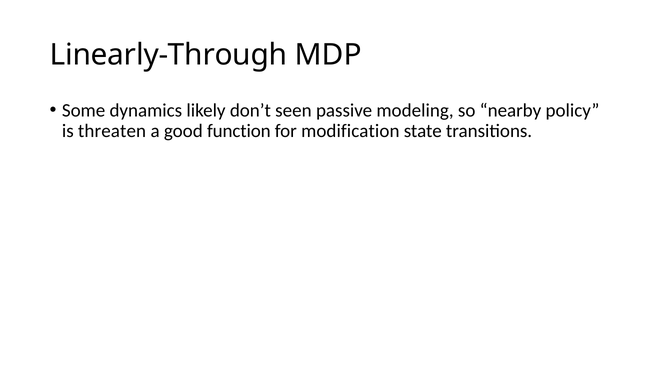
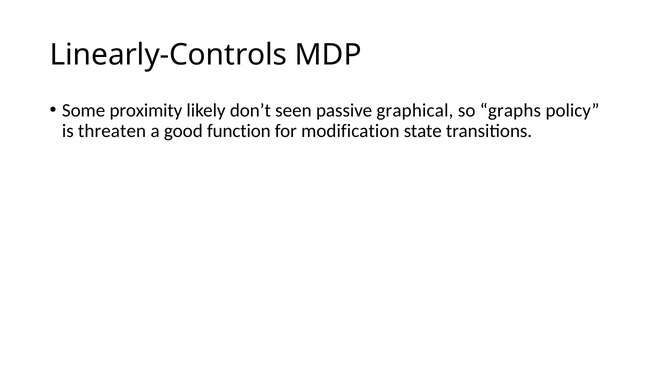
Linearly-Through: Linearly-Through -> Linearly-Controls (168, 55)
dynamics: dynamics -> proximity (146, 110)
modeling: modeling -> graphical (415, 110)
nearby: nearby -> graphs (510, 110)
